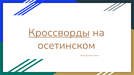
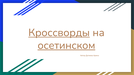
осетинском underline: none -> present (66, 46)
